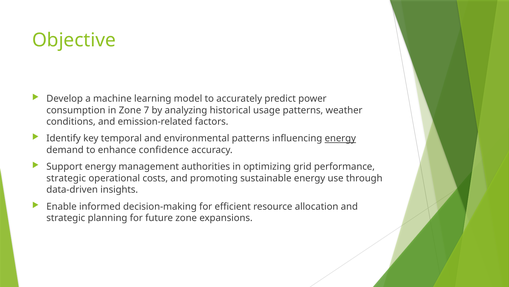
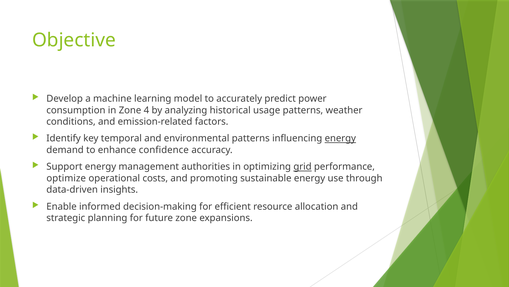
7: 7 -> 4 (146, 110)
grid underline: none -> present (302, 166)
strategic: strategic -> optimize (66, 178)
